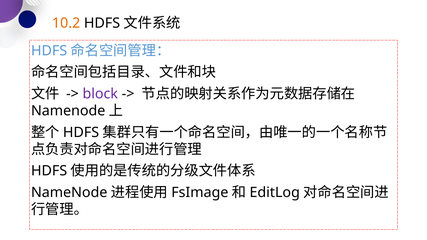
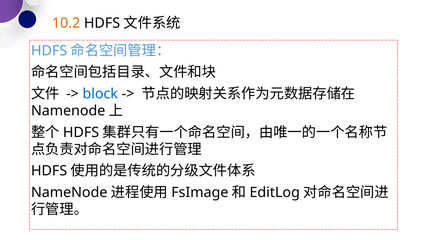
block colour: purple -> blue (100, 94)
